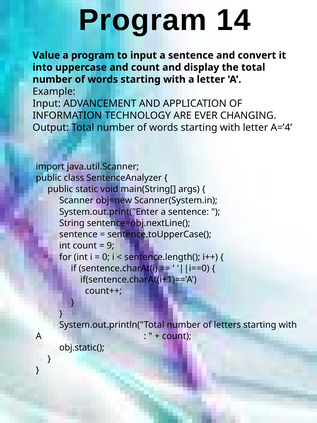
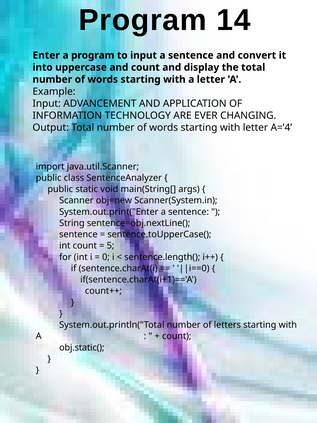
Value: Value -> Enter (46, 55)
9: 9 -> 5 (111, 246)
